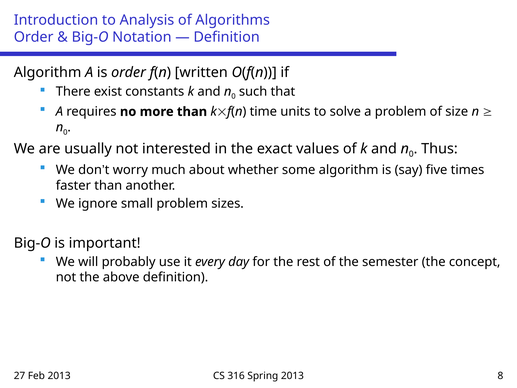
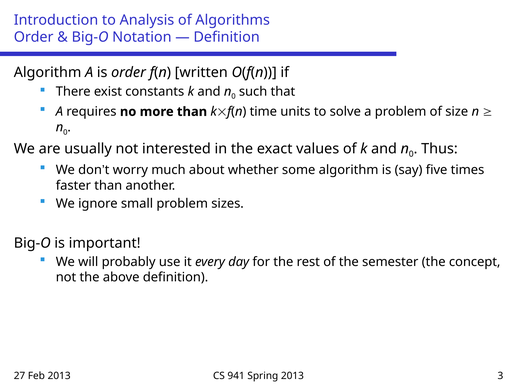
316: 316 -> 941 (236, 376)
8: 8 -> 3 (500, 376)
